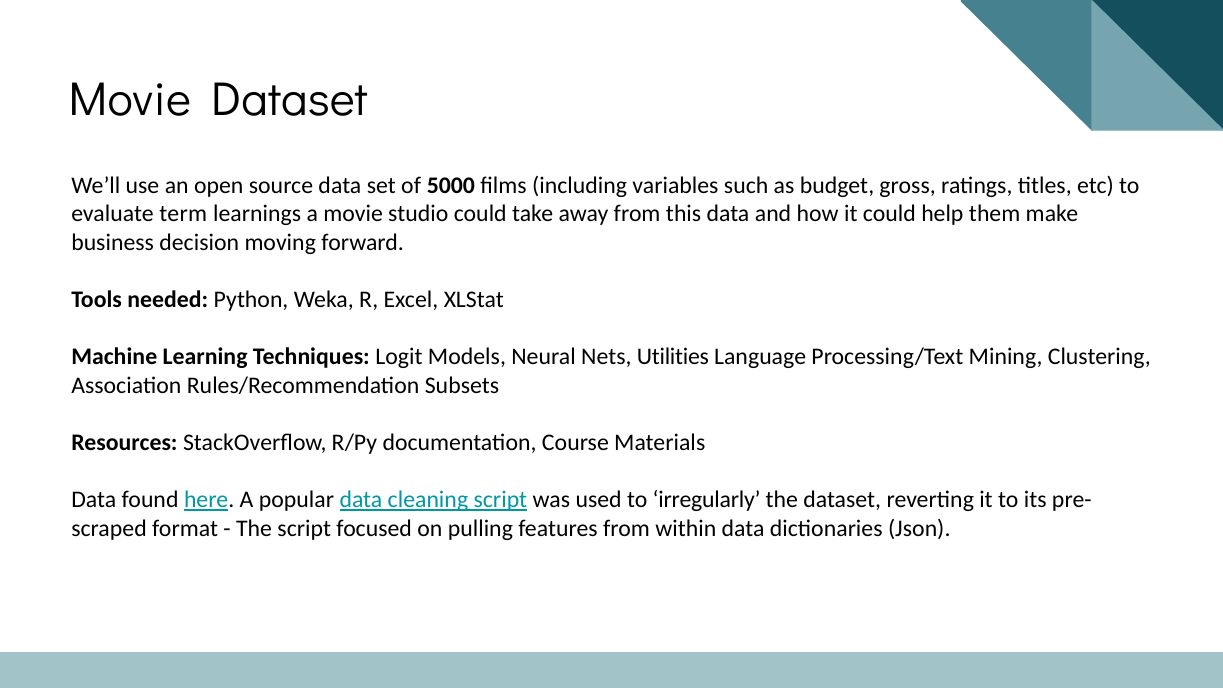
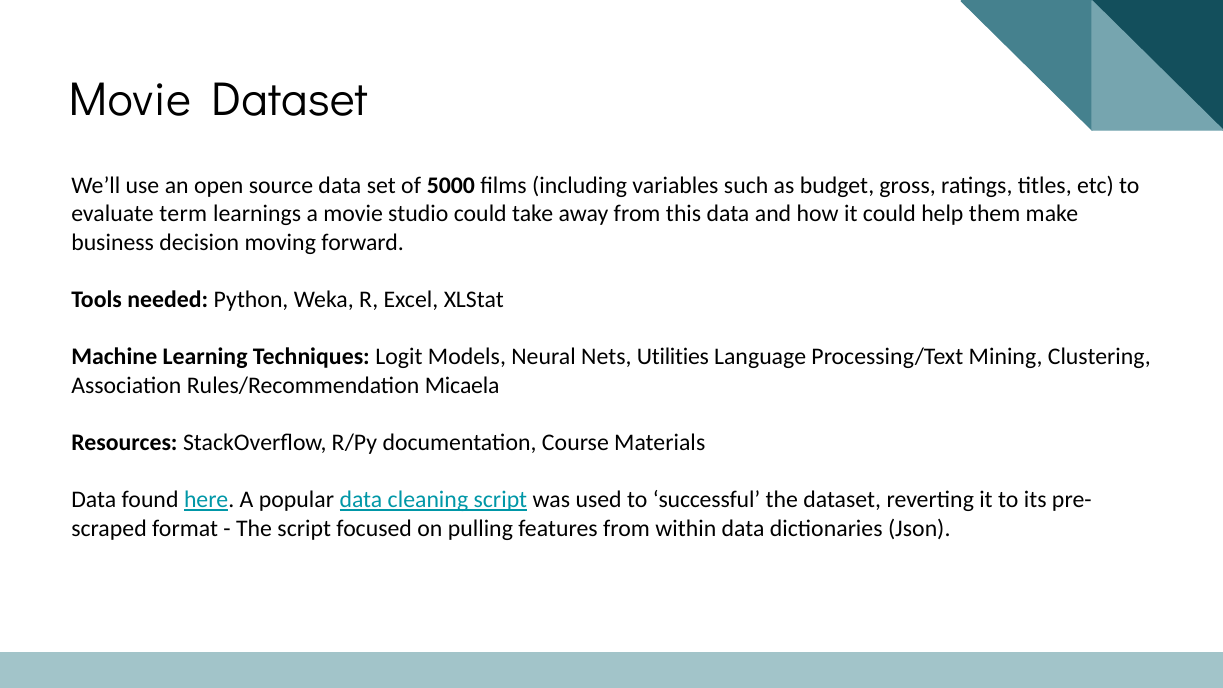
Subsets: Subsets -> Micaela (462, 385)
irregularly: irregularly -> successful (707, 499)
